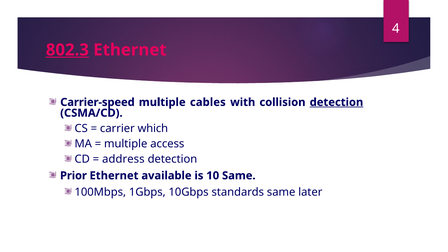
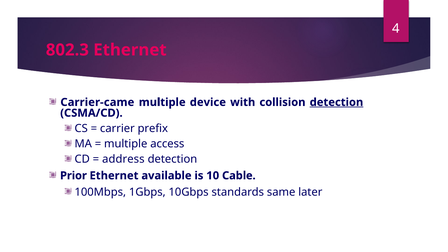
802.3 underline: present -> none (67, 50)
Carrier-speed: Carrier-speed -> Carrier-came (97, 102)
cables: cables -> device (208, 102)
which: which -> prefix (153, 128)
10 Same: Same -> Cable (239, 176)
